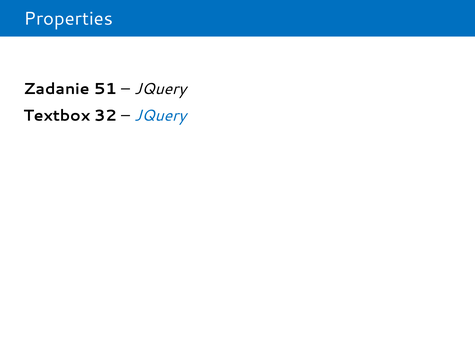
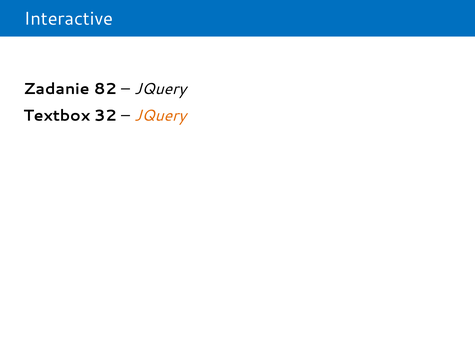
Properties: Properties -> Interactive (69, 19)
51: 51 -> 82 (105, 89)
JQuery colour: blue -> orange (160, 116)
